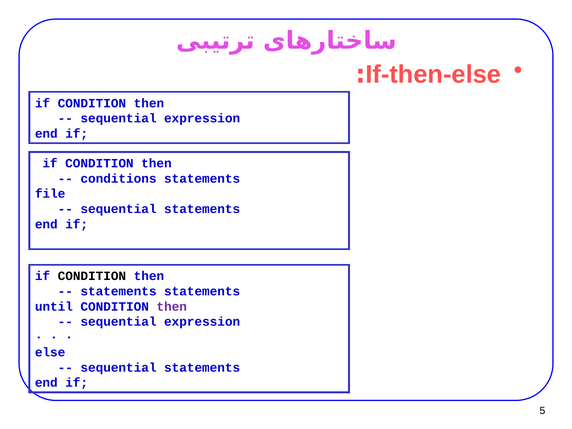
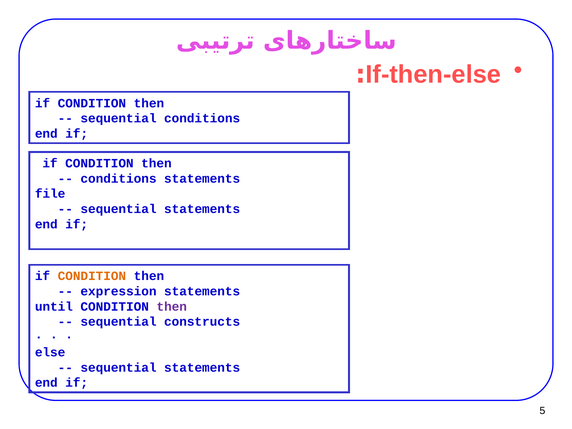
expression: expression -> conditions (202, 118)
CONDITION colour: black -> orange (92, 276)
statements: statements -> expression (119, 291)
expression: expression -> constructs (202, 322)
